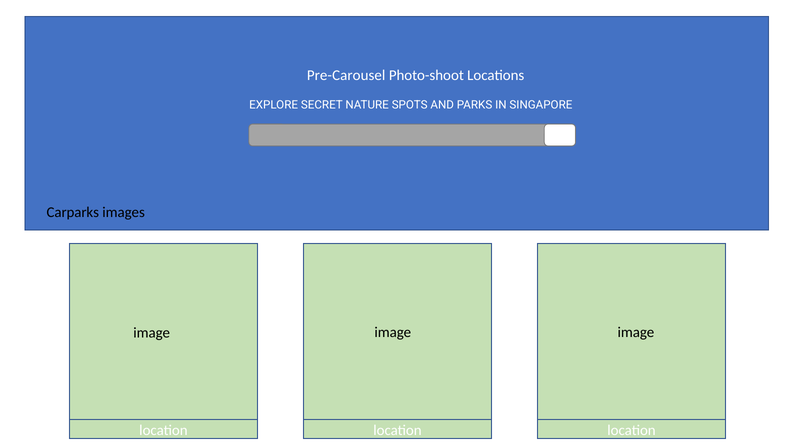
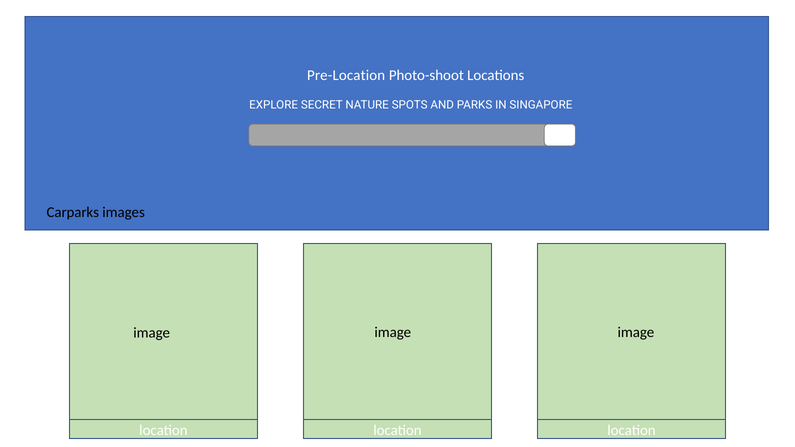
Pre-Carousel: Pre-Carousel -> Pre-Location (346, 76)
